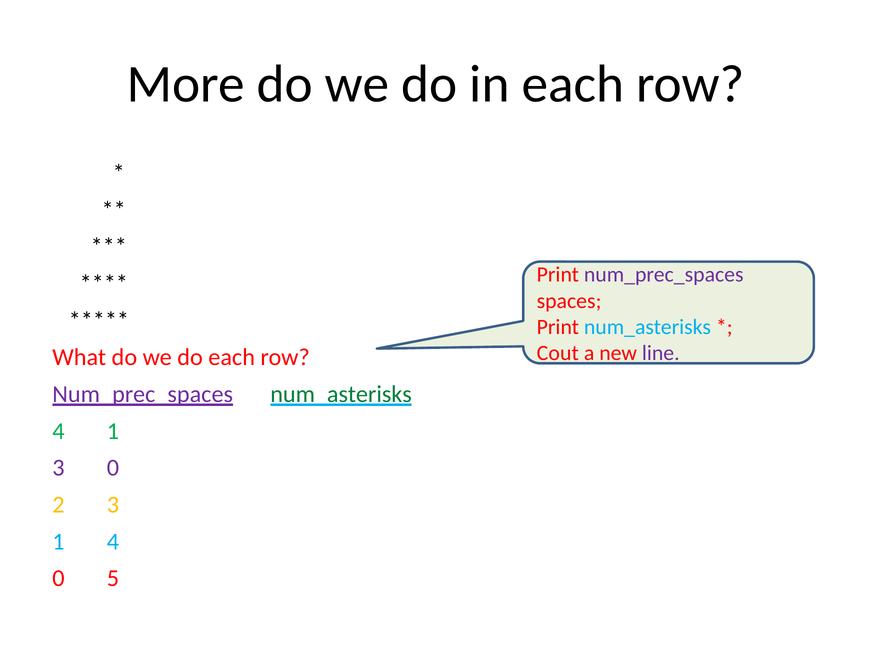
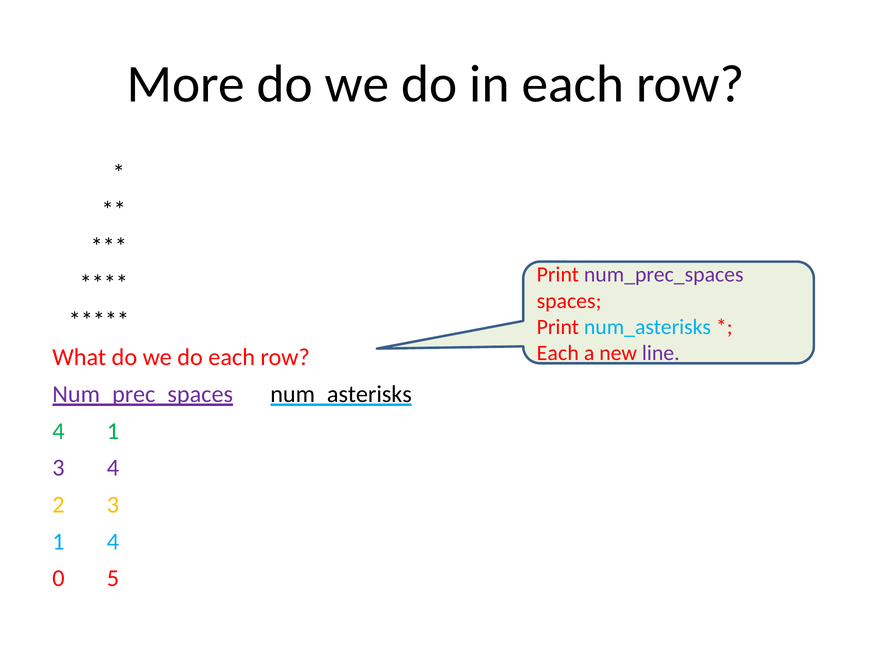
Cout: Cout -> Each (558, 353)
num_asterisks colour: green -> black (341, 394)
3 0: 0 -> 4 (113, 468)
